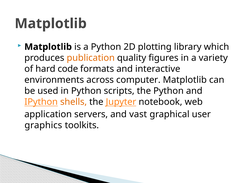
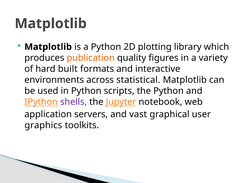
code: code -> built (68, 69)
computer: computer -> statistical (138, 80)
shells colour: orange -> purple (74, 102)
